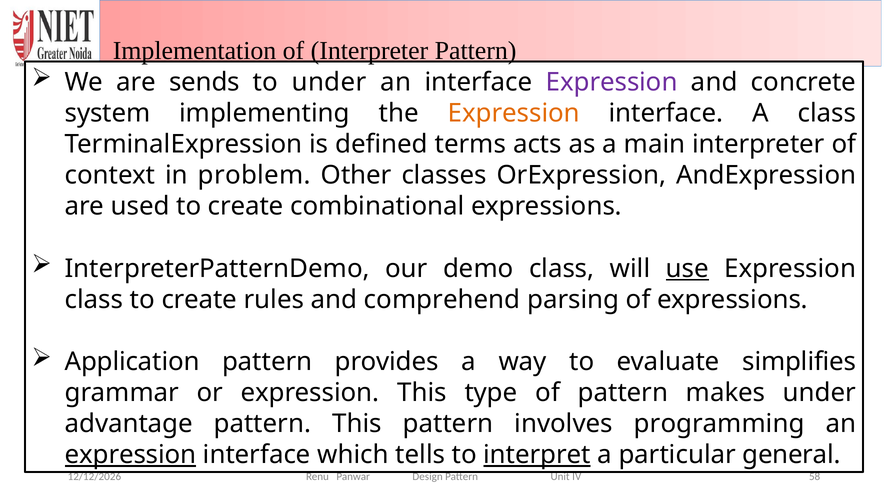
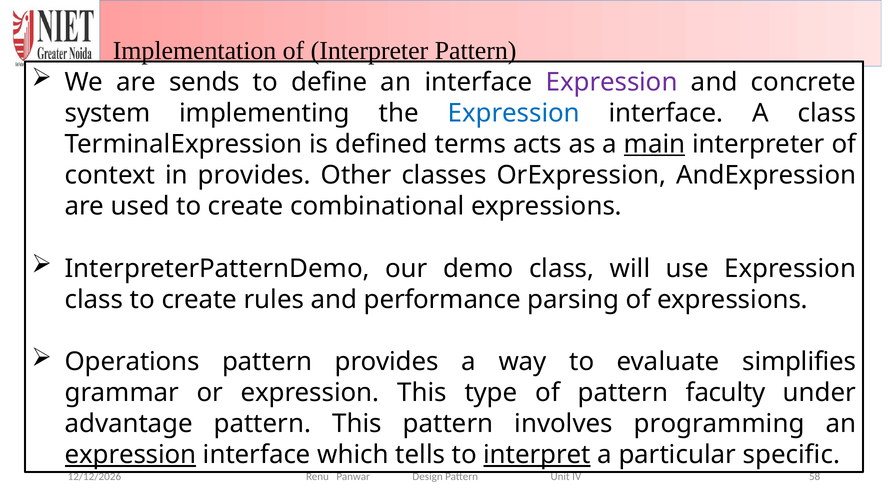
to under: under -> define (329, 82)
Expression colour: orange -> blue (514, 113)
main underline: none -> present (655, 144)
in problem: problem -> provides (254, 175)
use underline: present -> none (687, 269)
comprehend: comprehend -> performance (442, 300)
Application: Application -> Operations (132, 362)
makes: makes -> faculty (726, 393)
general: general -> specific (791, 455)
